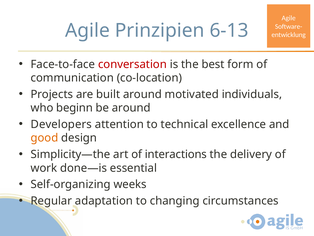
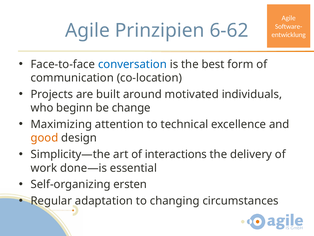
6-13: 6-13 -> 6-62 (229, 30)
conversation colour: red -> blue (132, 64)
be around: around -> change (131, 108)
Developers: Developers -> Maximizing (61, 124)
weeks: weeks -> ersten (130, 184)
